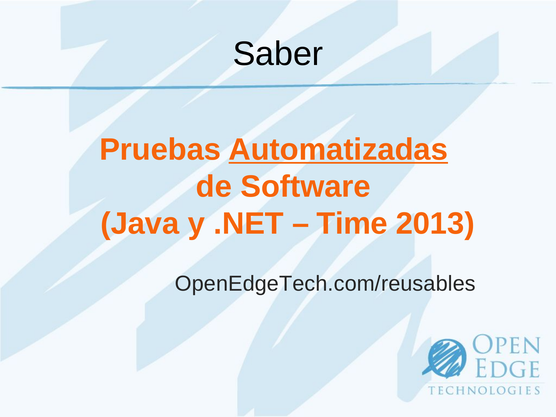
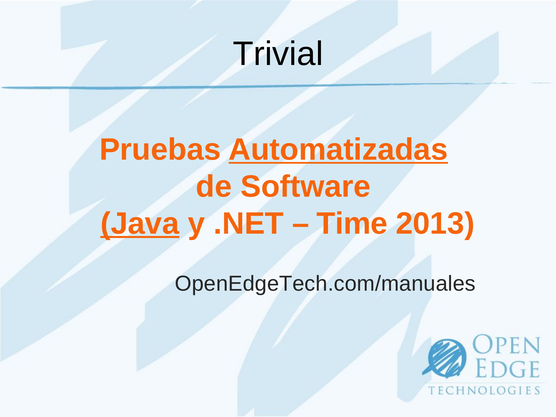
Saber: Saber -> Trivial (278, 54)
Java underline: none -> present (140, 224)
OpenEdgeTech.com/reusables: OpenEdgeTech.com/reusables -> OpenEdgeTech.com/manuales (325, 284)
